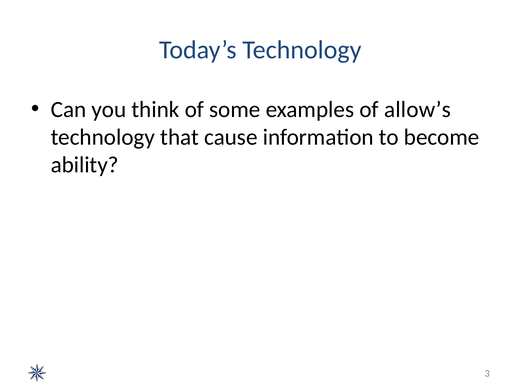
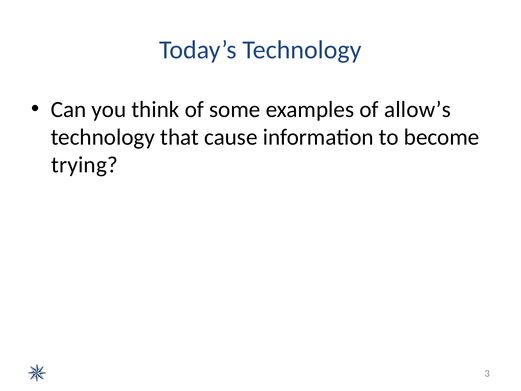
ability: ability -> trying (84, 165)
